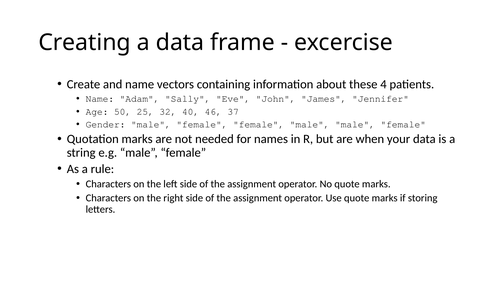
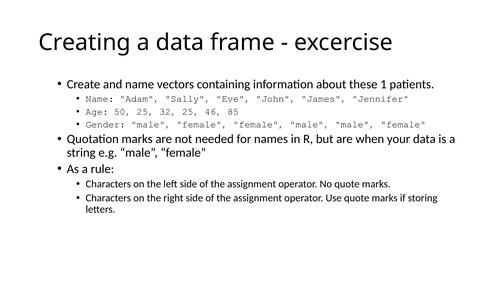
4: 4 -> 1 (384, 84)
32 40: 40 -> 25 (191, 111)
37: 37 -> 85 (233, 111)
